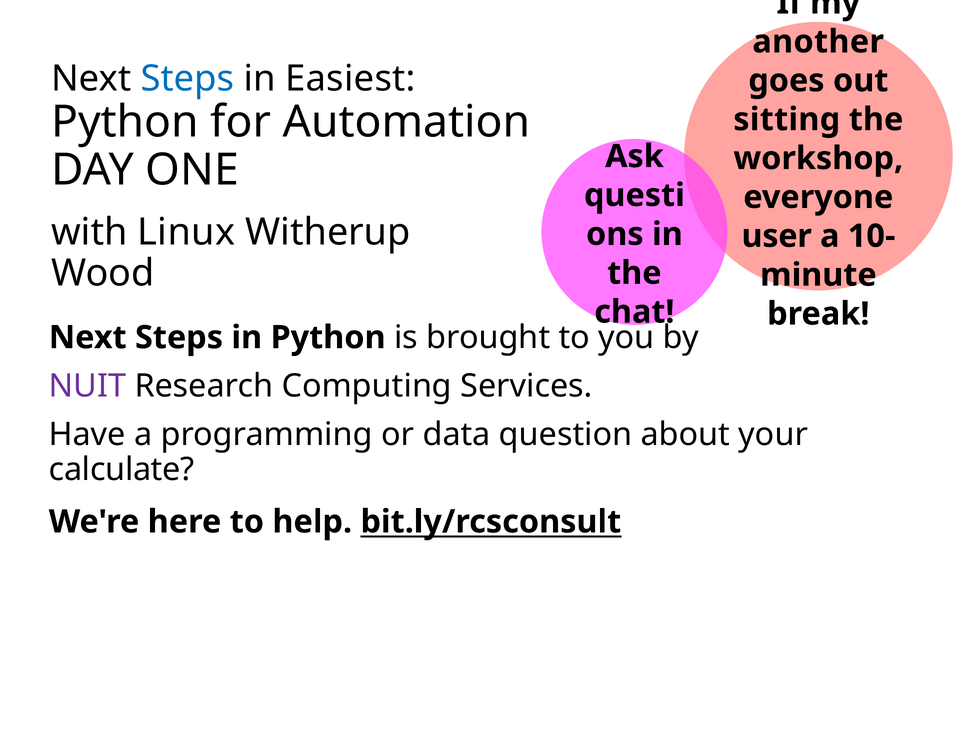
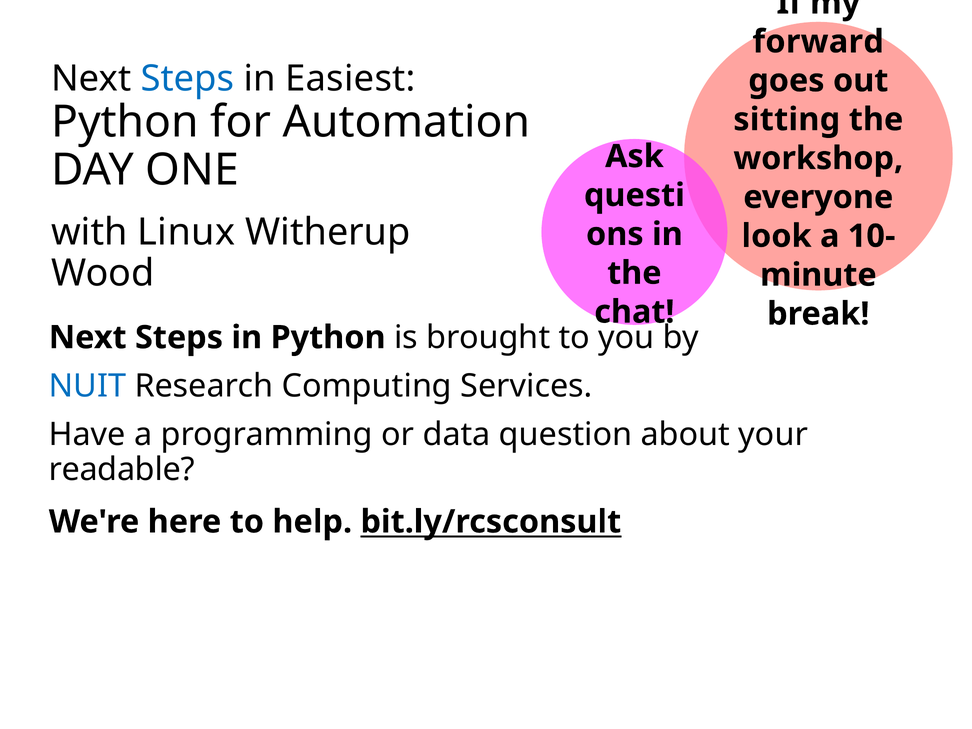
another: another -> forward (818, 42)
user: user -> look (777, 236)
NUIT colour: purple -> blue (87, 386)
calculate: calculate -> readable (122, 469)
